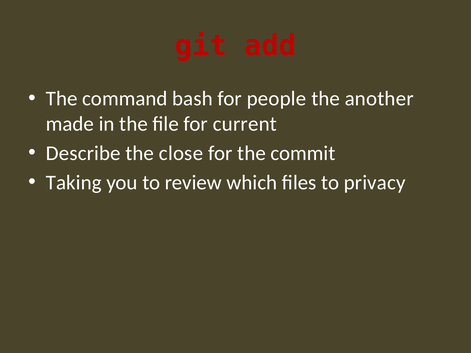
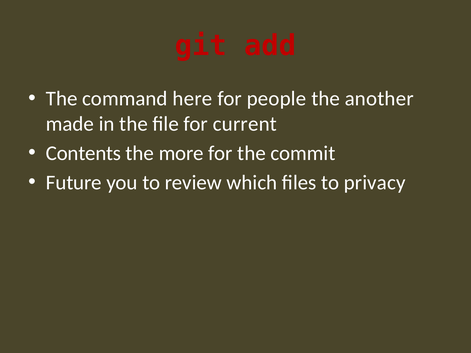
bash: bash -> here (192, 99)
Describe: Describe -> Contents (83, 153)
close: close -> more (181, 153)
Taking: Taking -> Future (74, 183)
